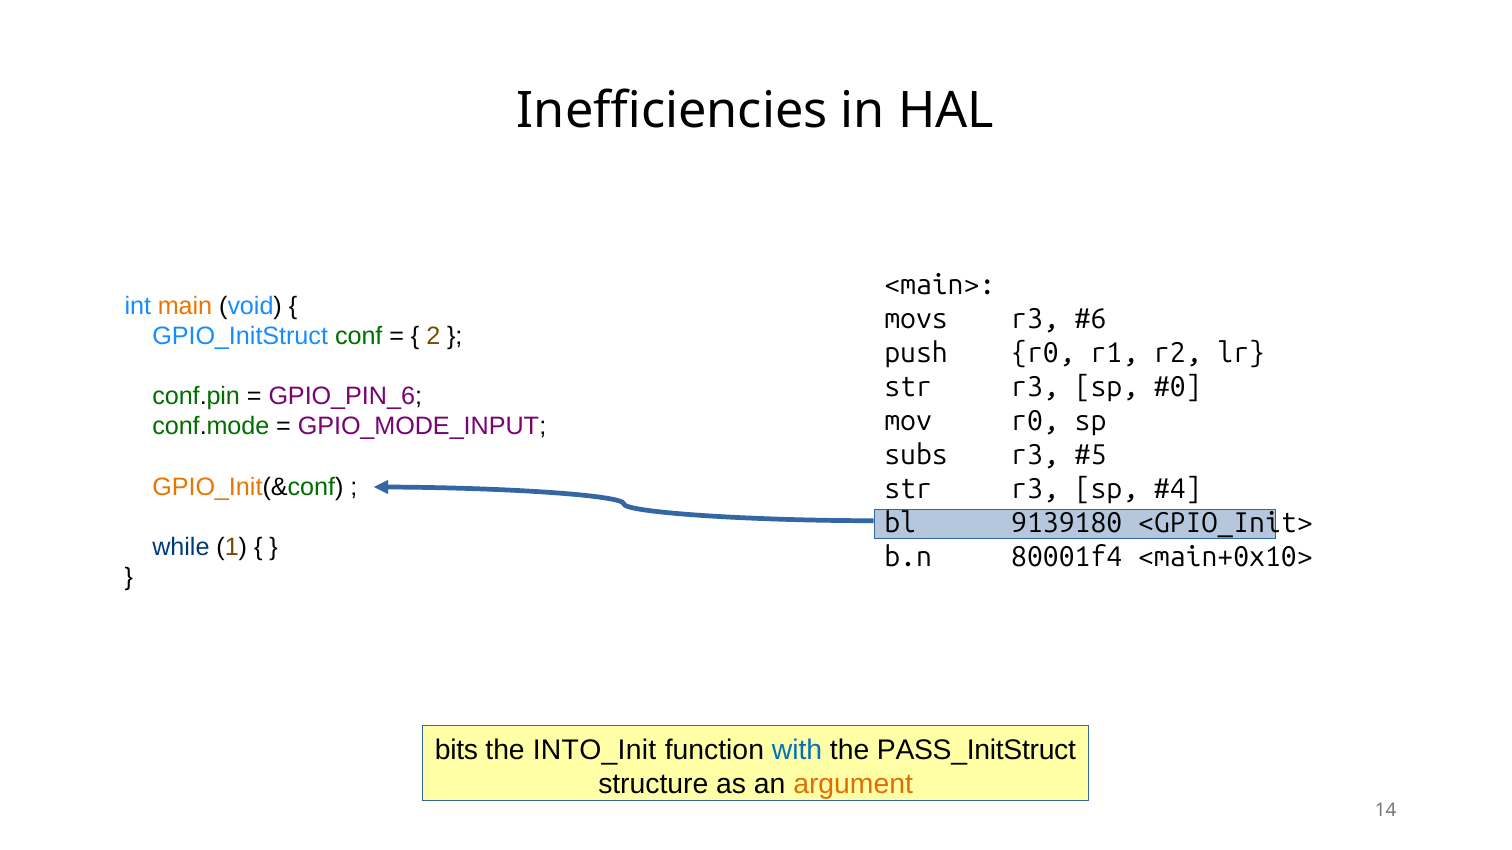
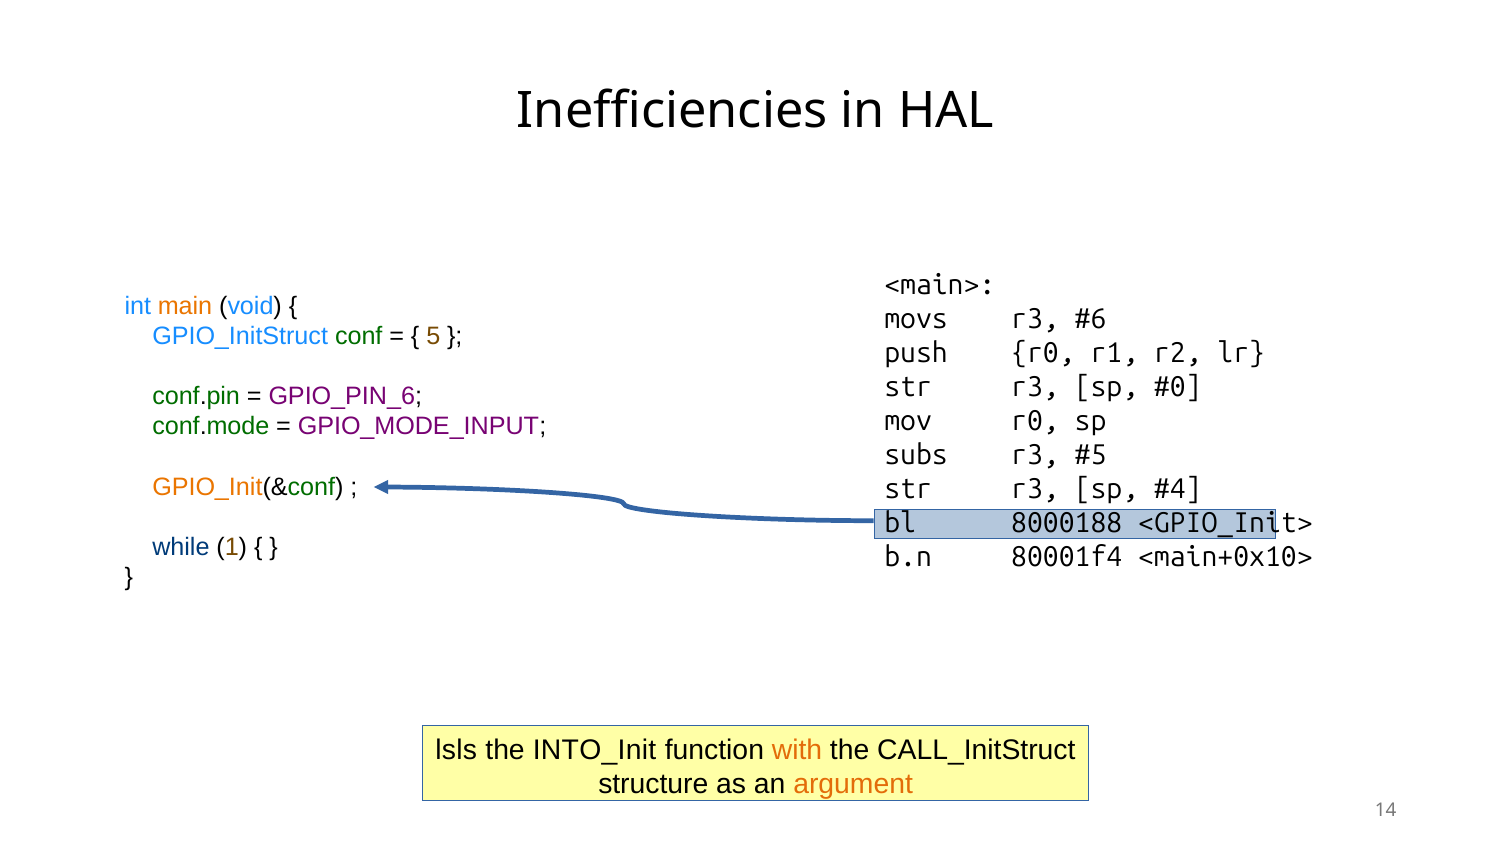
2: 2 -> 5 (433, 336)
9139180: 9139180 -> 8000188 (1067, 524)
bits: bits -> lsls (456, 751)
with colour: blue -> orange (797, 751)
PASS_InitStruct: PASS_InitStruct -> CALL_InitStruct (976, 751)
